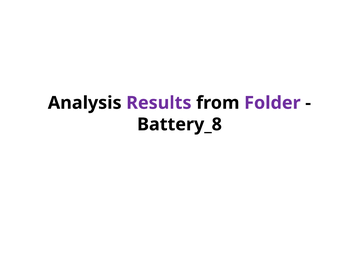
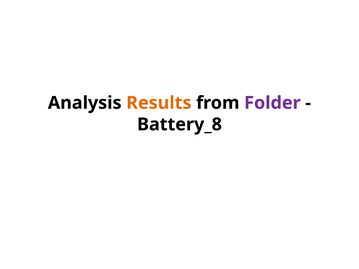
Results colour: purple -> orange (159, 103)
